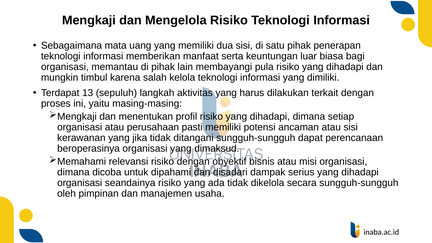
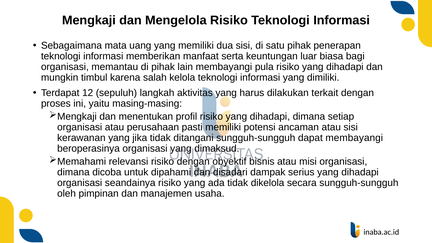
13: 13 -> 12 (88, 93)
dapat perencanaan: perencanaan -> membayangi (354, 138)
